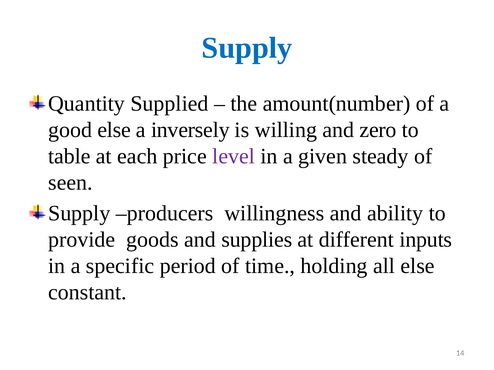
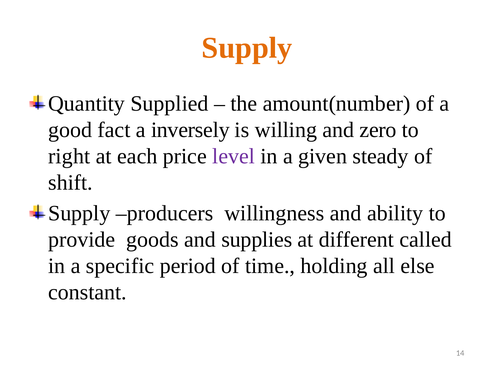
Supply colour: blue -> orange (247, 48)
good else: else -> fact (114, 130)
table: table -> right (69, 156)
seen: seen -> shift (70, 183)
inputs: inputs -> called (426, 240)
